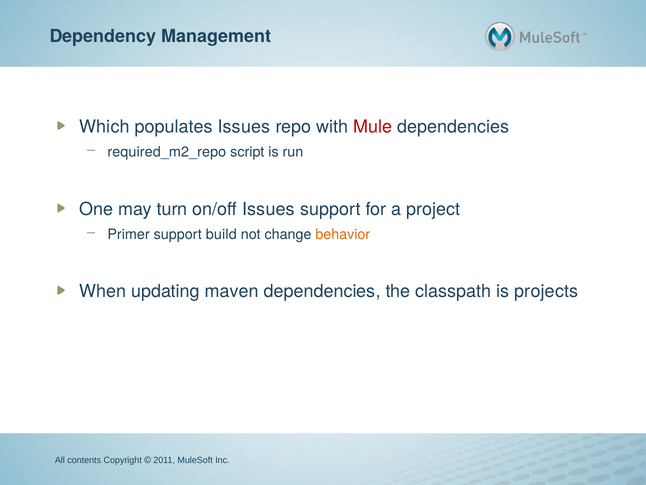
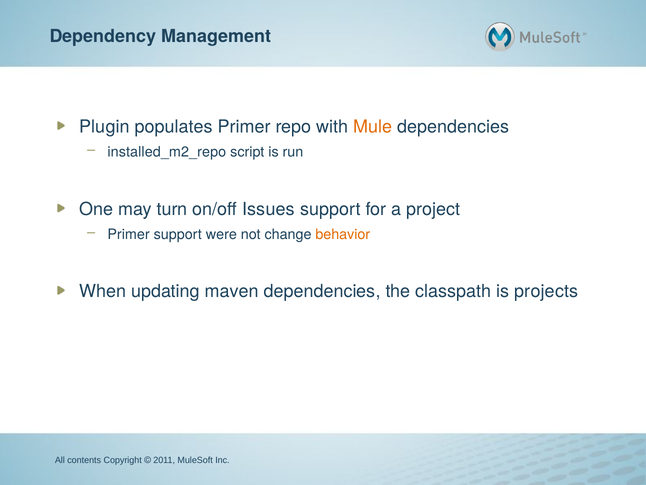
Which: Which -> Plugin (104, 127)
populates Issues: Issues -> Primer (244, 127)
Mule colour: red -> orange (373, 127)
required_m2_repo: required_m2_repo -> installed_m2_repo (167, 152)
build: build -> were (221, 234)
